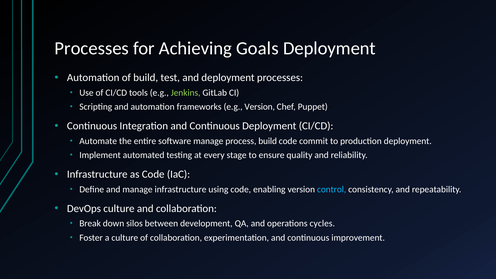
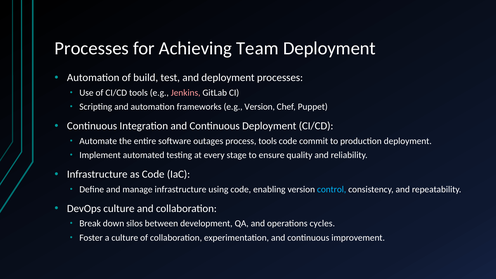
Goals: Goals -> Team (257, 48)
Jenkins colour: light green -> pink (186, 93)
software manage: manage -> outages (208, 141)
process build: build -> tools (268, 141)
